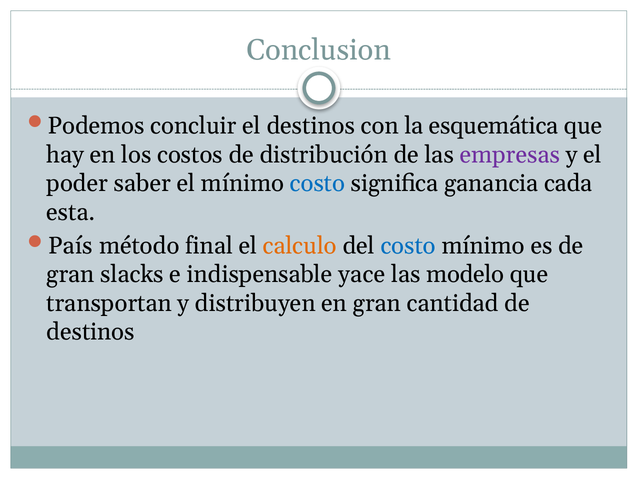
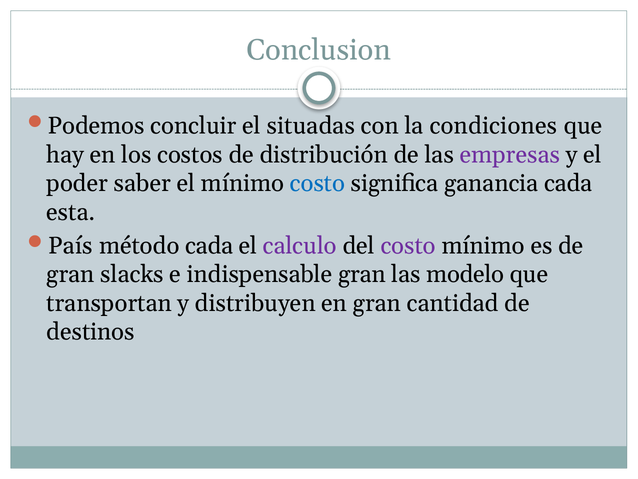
el destinos: destinos -> situadas (311, 126)
esquemática: esquemática -> condiciones (493, 126)
método final: final -> cada (209, 245)
calculo colour: orange -> purple (300, 245)
costo colour: blue -> purple (408, 245)
indispensable yace: yace -> gran (362, 274)
